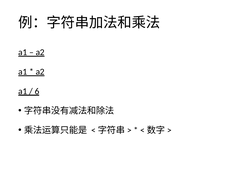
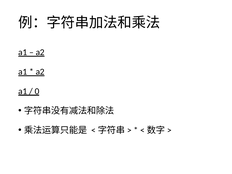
6: 6 -> 0 (37, 91)
